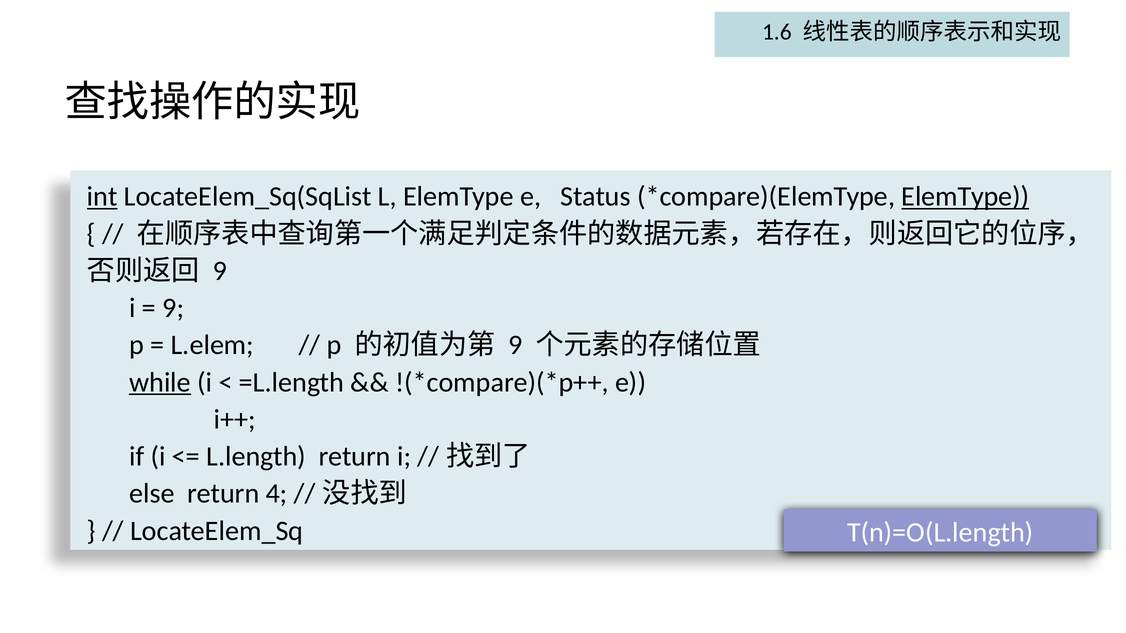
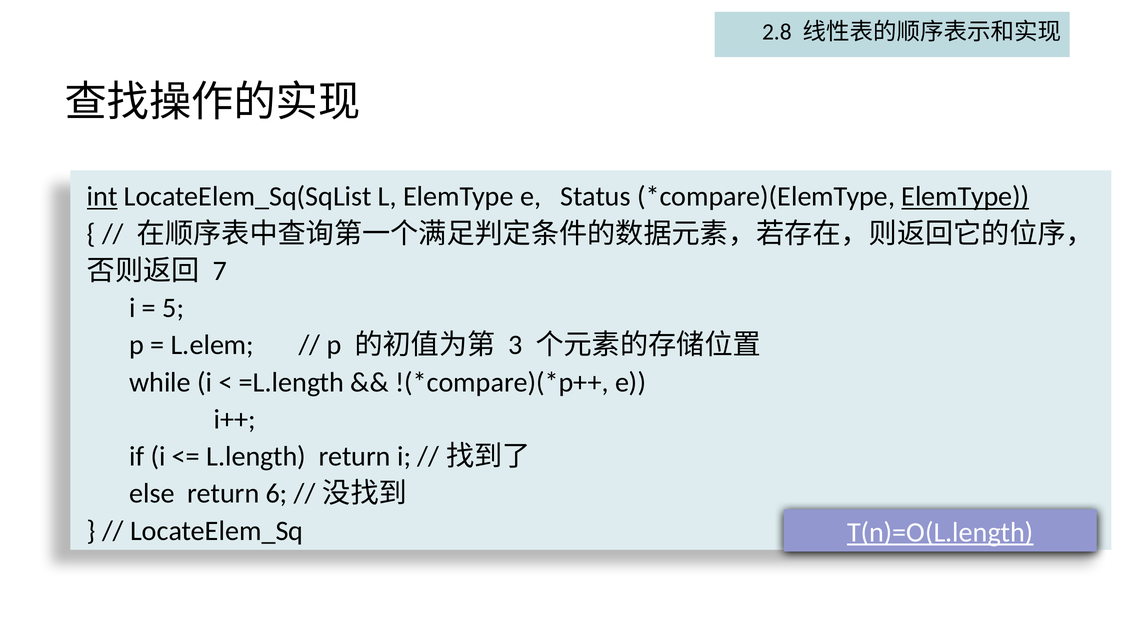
1.6: 1.6 -> 2.8 (777, 32)
9: 9 -> 7 (220, 271)
9: 9 -> 5 (173, 308)
9: 9 -> 3 (516, 345)
while underline: present -> none (160, 382)
4: 4 -> 6 (277, 494)
T(n)=O(L.length underline: none -> present (940, 533)
